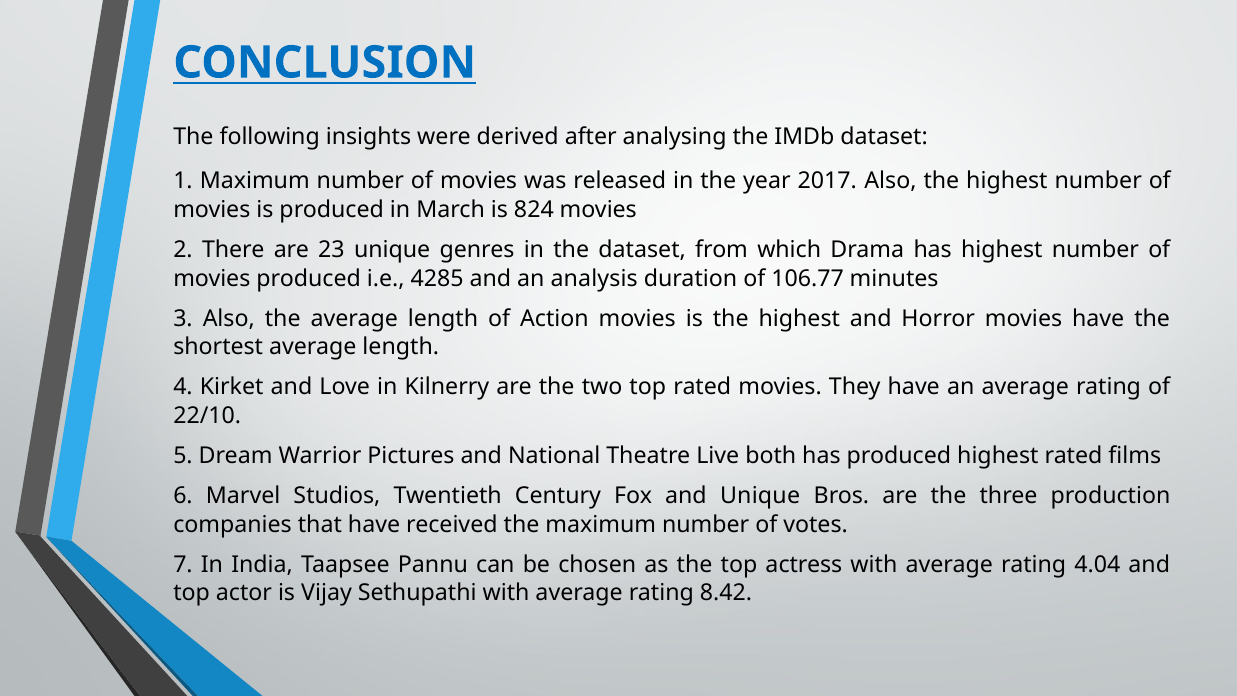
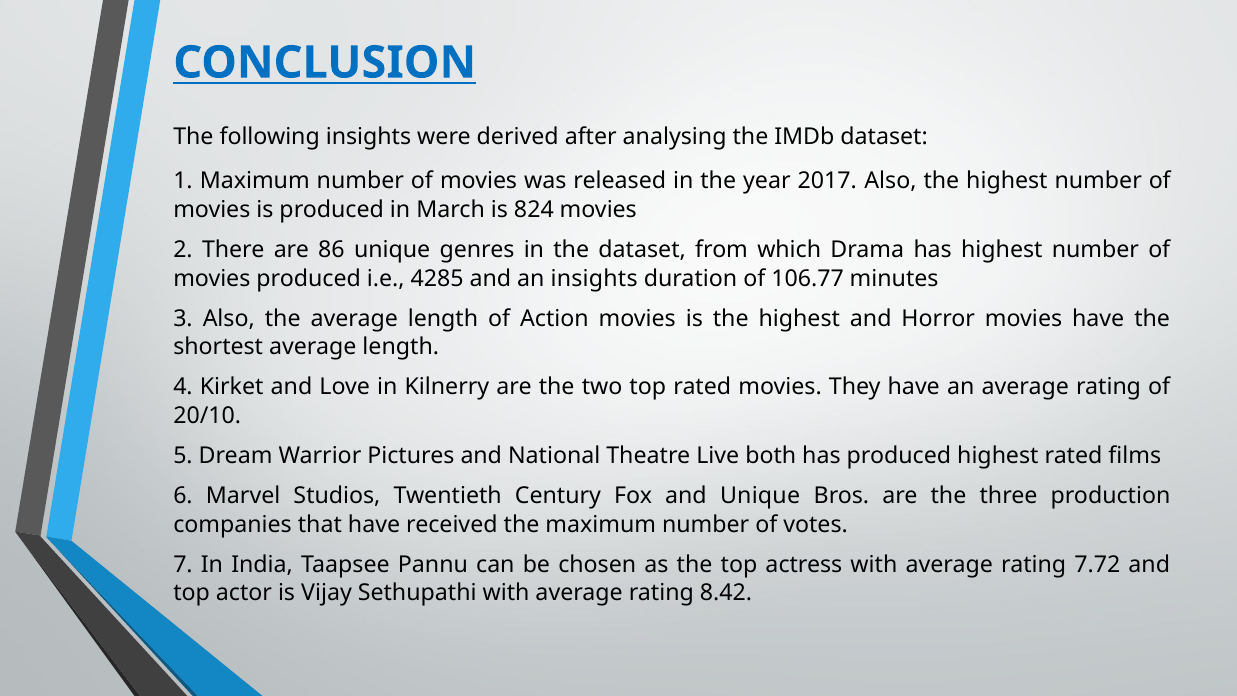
23: 23 -> 86 (331, 250)
an analysis: analysis -> insights (594, 279)
22/10: 22/10 -> 20/10 (207, 416)
4.04: 4.04 -> 7.72 (1097, 564)
